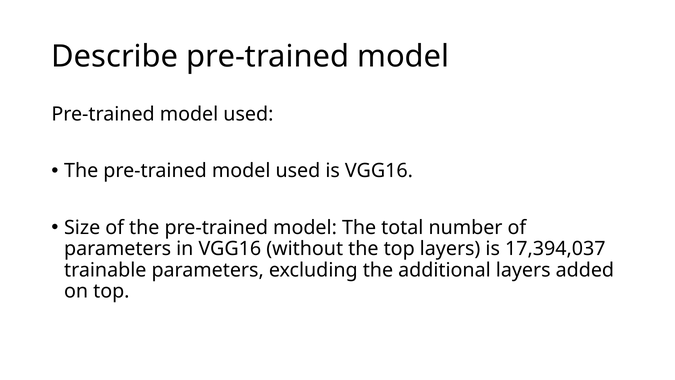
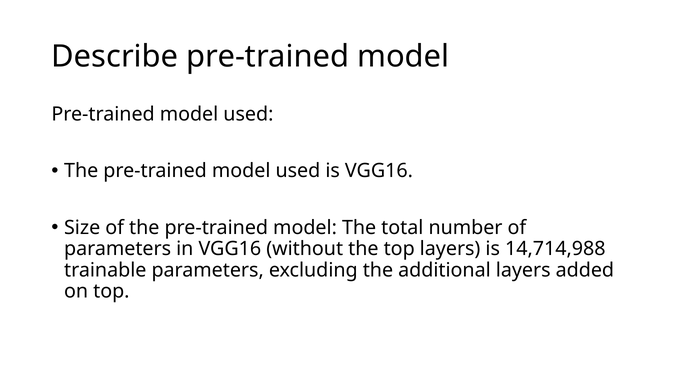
17,394,037: 17,394,037 -> 14,714,988 (555, 249)
